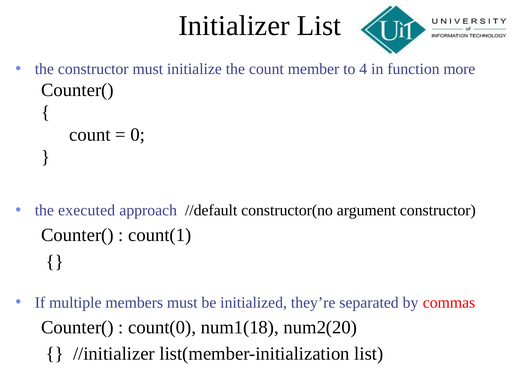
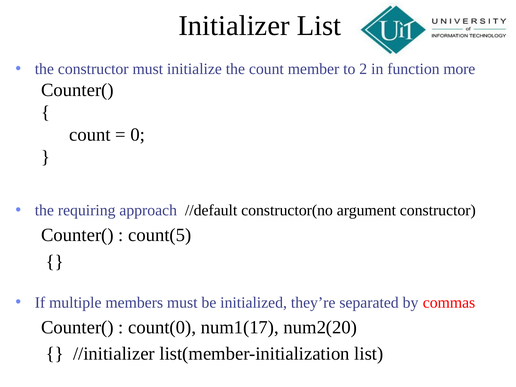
4: 4 -> 2 (363, 69)
executed: executed -> requiring (87, 210)
count(1: count(1 -> count(5 (160, 235)
num1(18: num1(18 -> num1(17 (240, 327)
